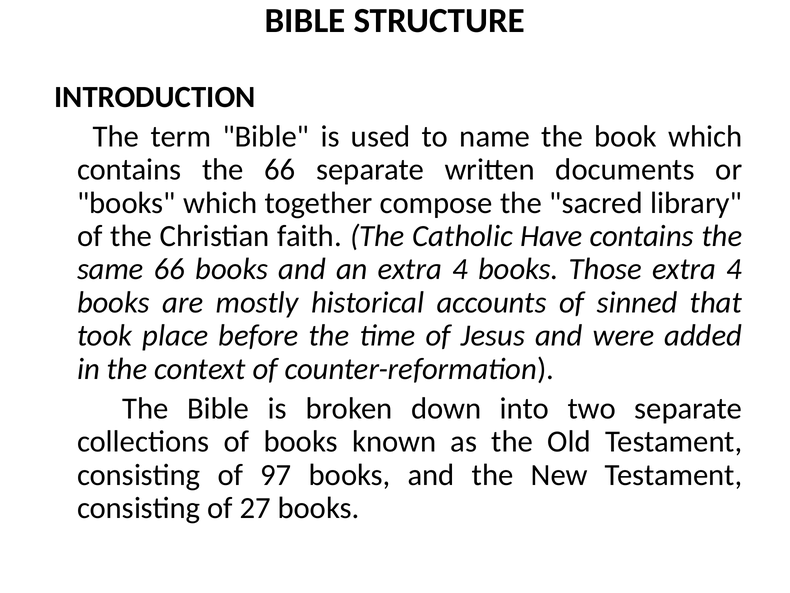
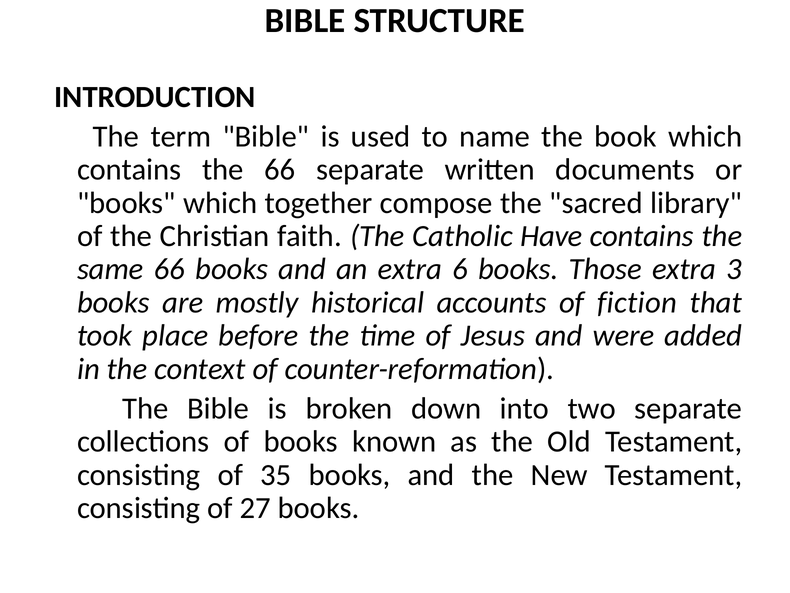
an extra 4: 4 -> 6 (460, 269)
Those extra 4: 4 -> 3 (734, 269)
sinned: sinned -> fiction (637, 302)
97: 97 -> 35 (276, 474)
